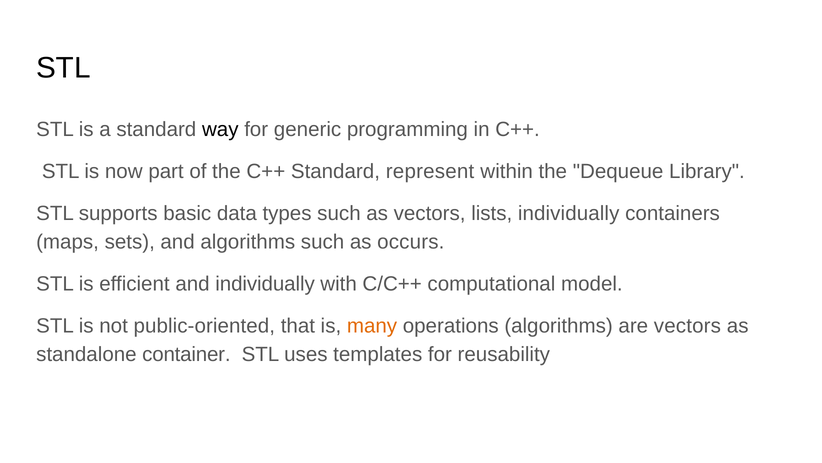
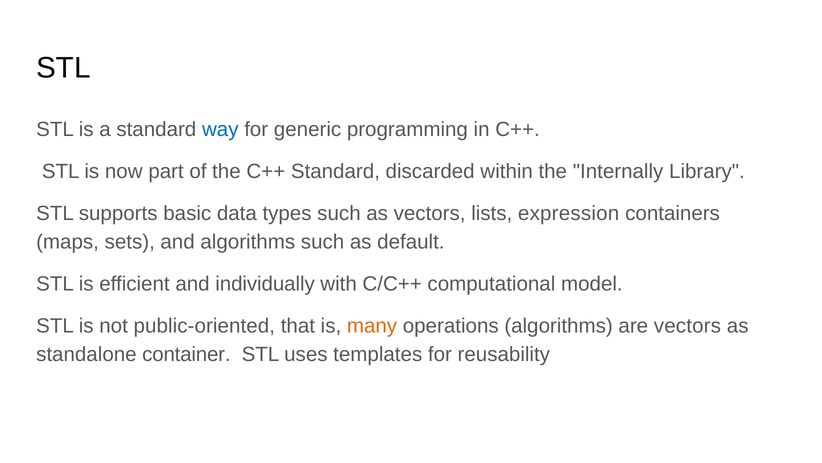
way colour: black -> blue (220, 129)
represent: represent -> discarded (430, 171)
Dequeue: Dequeue -> Internally (618, 171)
lists individually: individually -> expression (569, 213)
occurs: occurs -> default (411, 242)
